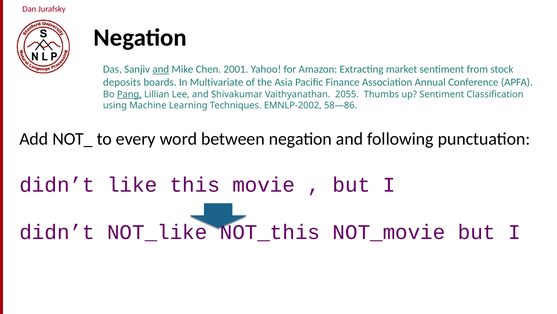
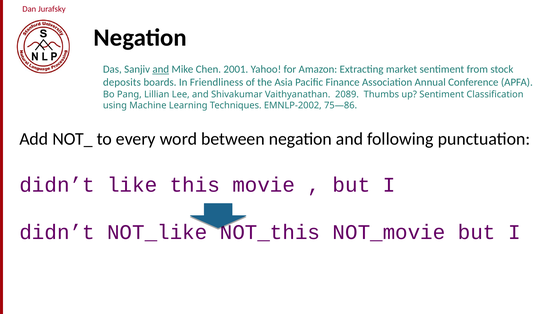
Multivariate: Multivariate -> Friendliness (217, 82)
Pang underline: present -> none (129, 94)
2055: 2055 -> 2089 (347, 94)
58—86: 58—86 -> 75—86 (341, 105)
